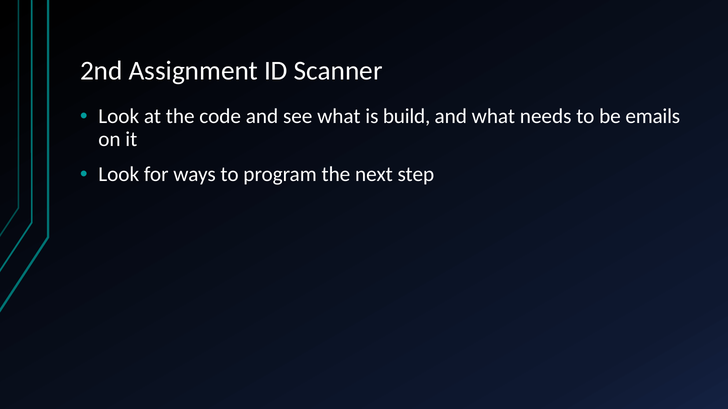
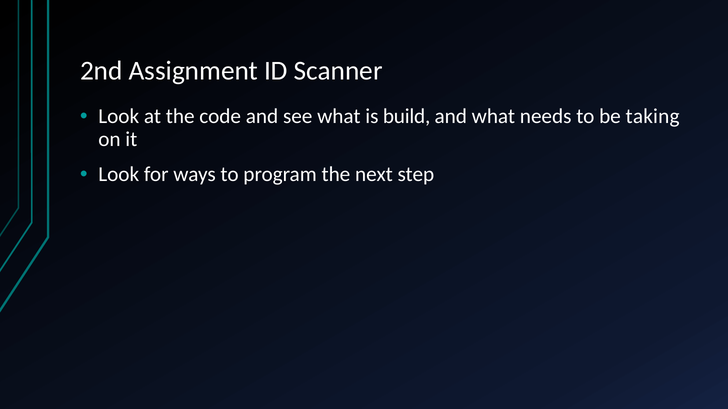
emails: emails -> taking (653, 117)
